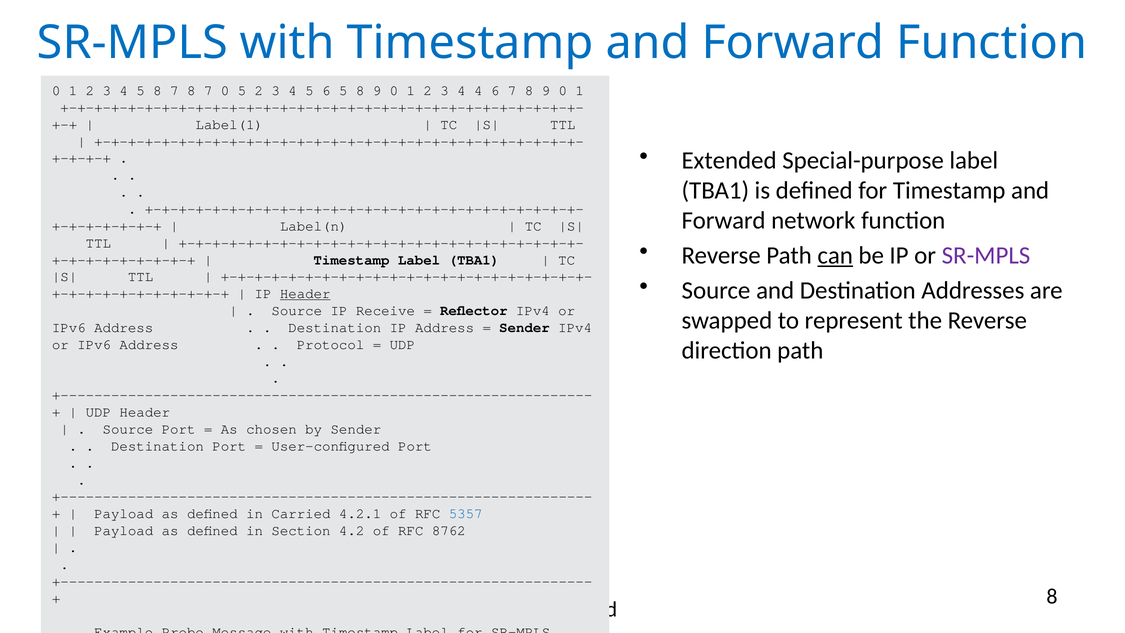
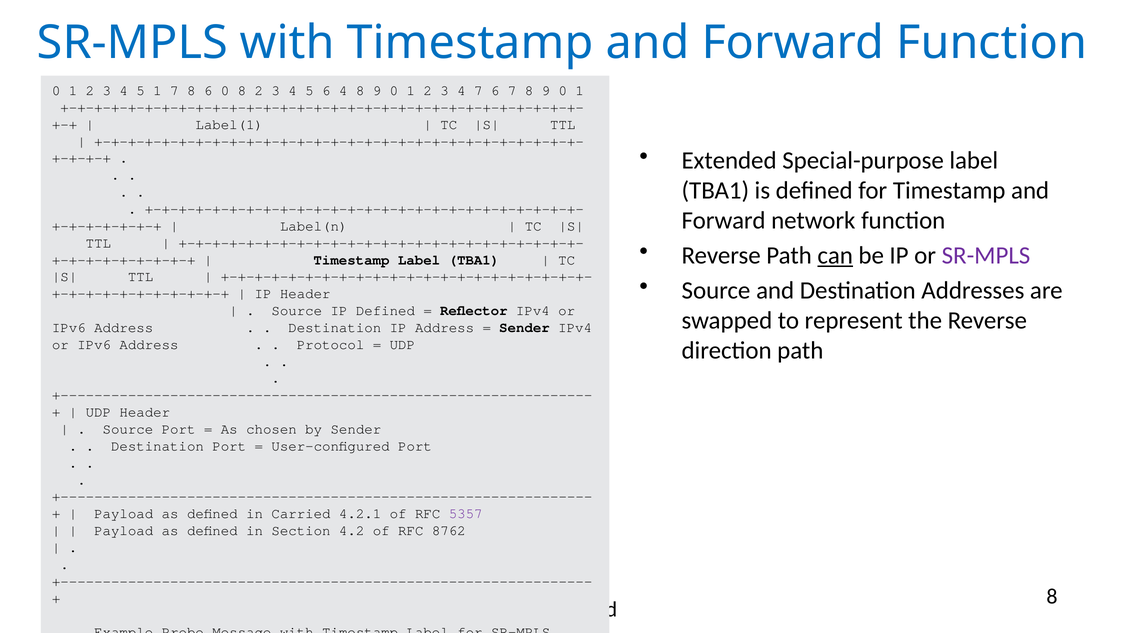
4 5 8: 8 -> 1 (157, 91)
7 8 7: 7 -> 6 (208, 91)
0 5: 5 -> 8 (242, 91)
6 5: 5 -> 4 (343, 91)
4 4: 4 -> 7 (478, 91)
Header underline: present -> none (305, 294)
IP Receive: Receive -> Defined (385, 311)
5357 colour: blue -> purple (466, 514)
